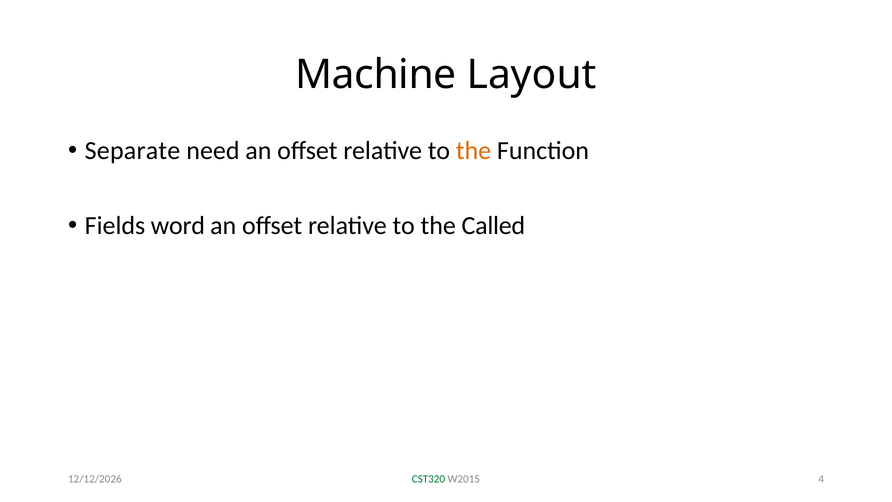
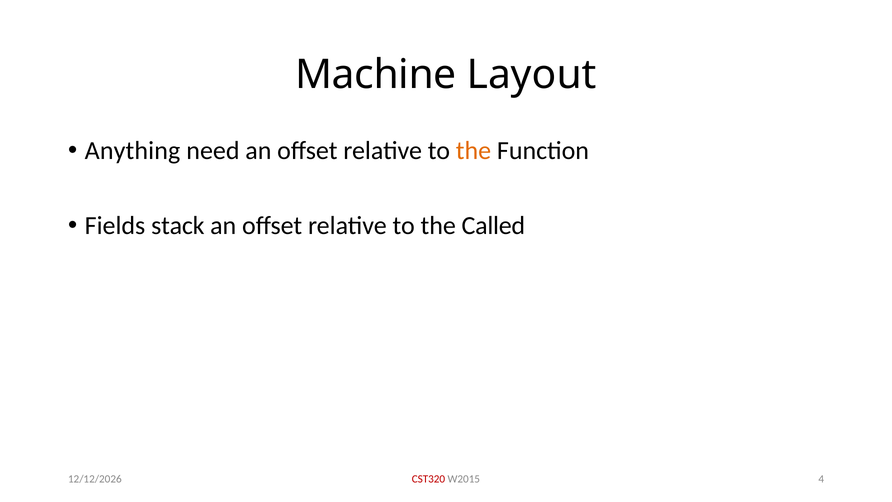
Separate: Separate -> Anything (133, 151)
word: word -> stack (178, 226)
CST320 colour: green -> red (428, 479)
